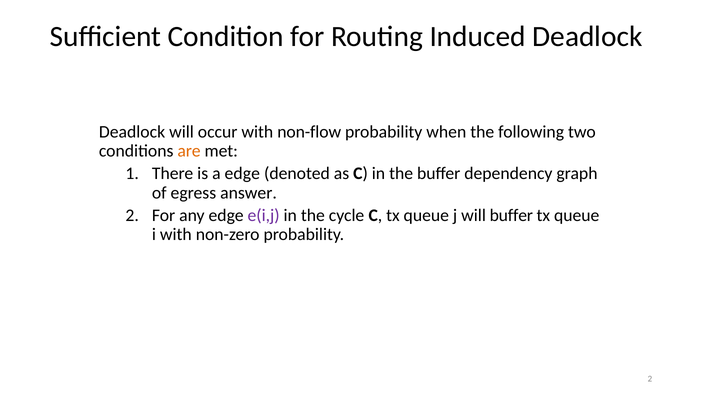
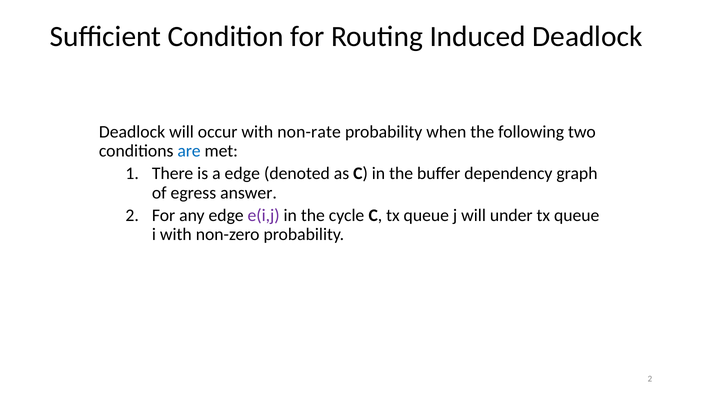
non-flow: non-flow -> non-rate (309, 132)
are colour: orange -> blue (189, 151)
will buffer: buffer -> under (511, 215)
